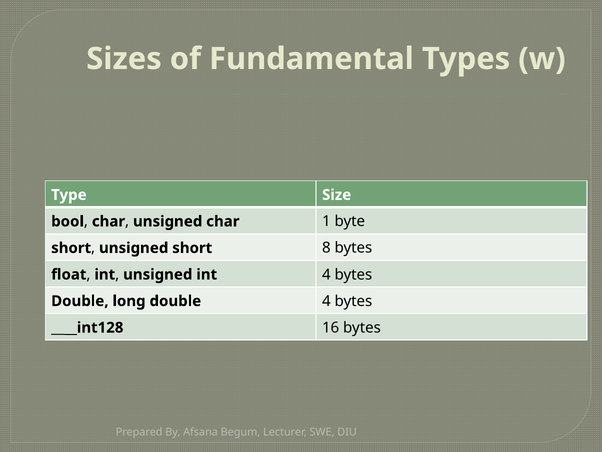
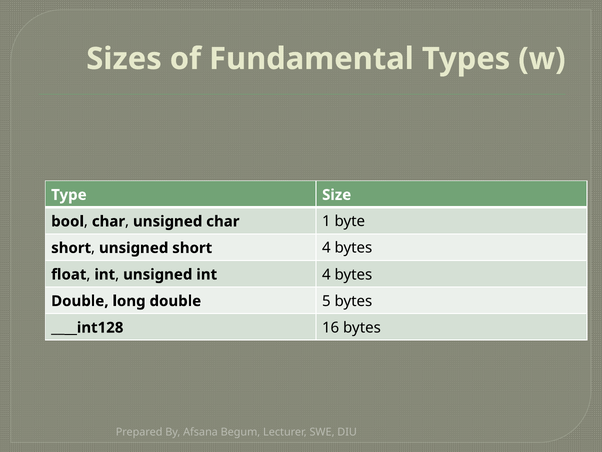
short 8: 8 -> 4 (326, 248)
double 4: 4 -> 5 (326, 301)
